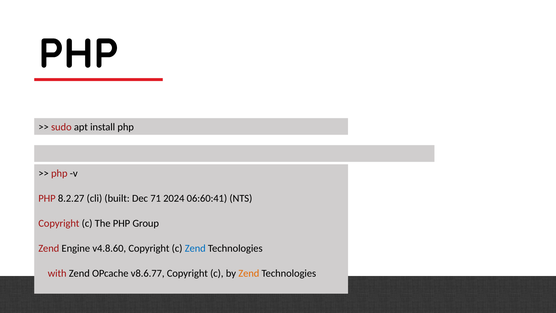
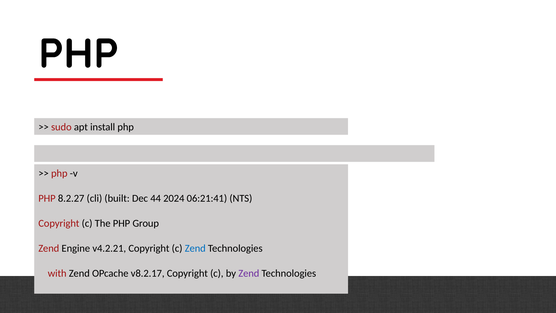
71: 71 -> 44 (156, 198)
06:60:41: 06:60:41 -> 06:21:41 (207, 198)
v4.8.60: v4.8.60 -> v4.2.21 (109, 248)
v8.6.77: v8.6.77 -> v8.2.17 (148, 273)
Zend colour: orange -> purple (249, 273)
